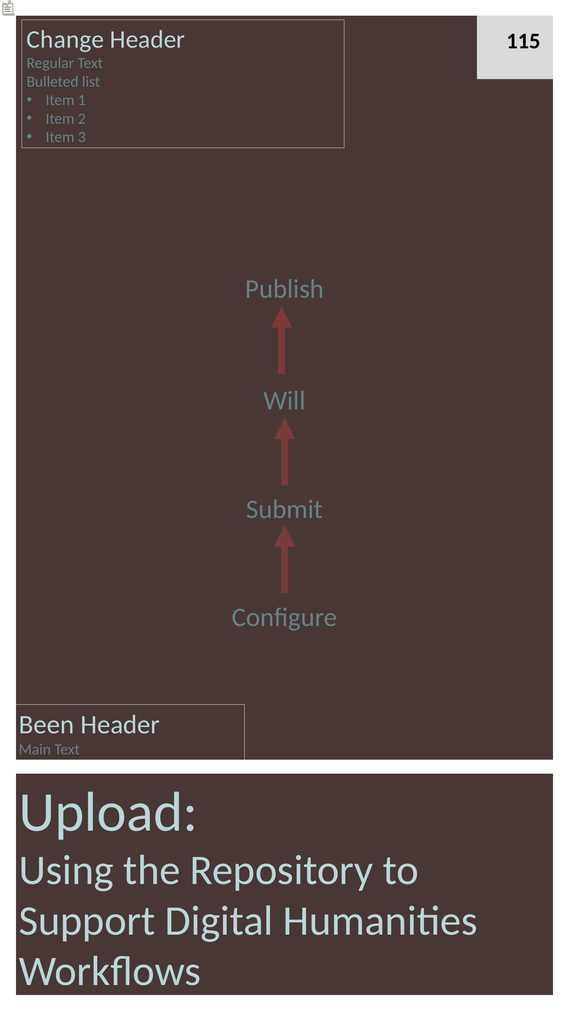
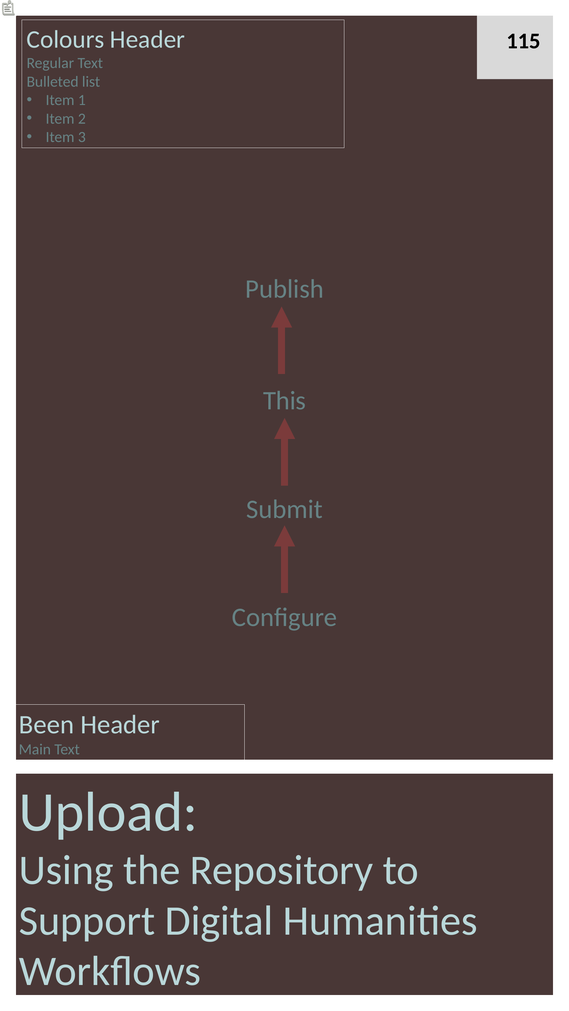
Change: Change -> Colours (66, 39)
Will: Will -> This (285, 401)
